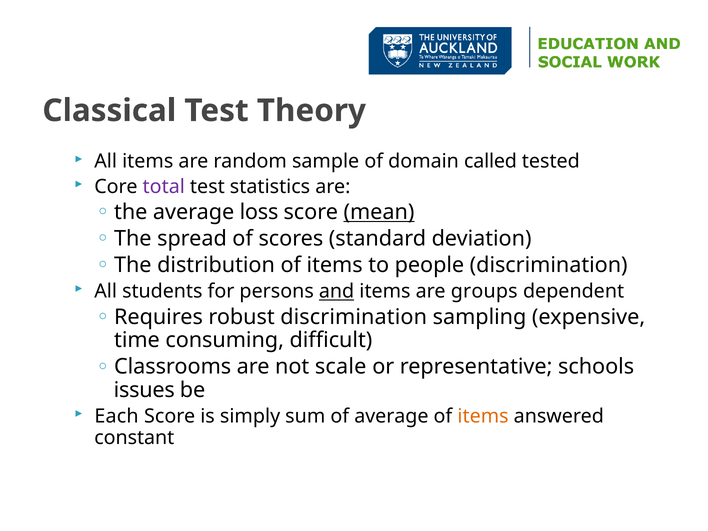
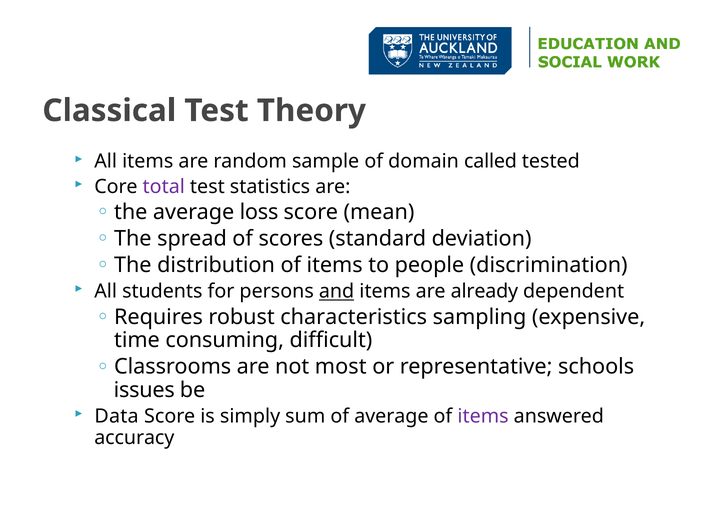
mean underline: present -> none (379, 212)
groups: groups -> already (484, 291)
robust discrimination: discrimination -> characteristics (354, 317)
scale: scale -> most (341, 367)
Each: Each -> Data (117, 416)
items colour: orange -> purple (483, 416)
constant: constant -> accuracy (134, 438)
